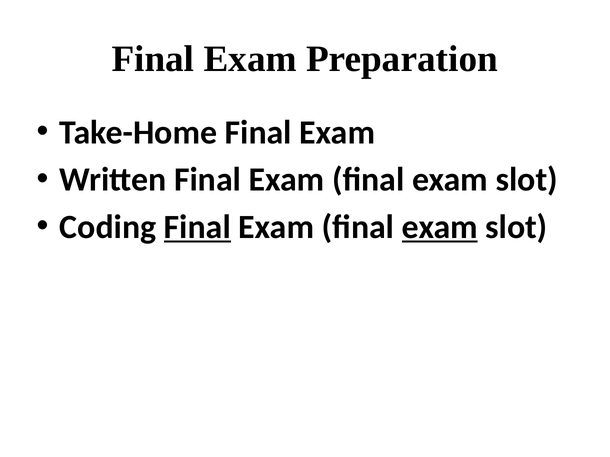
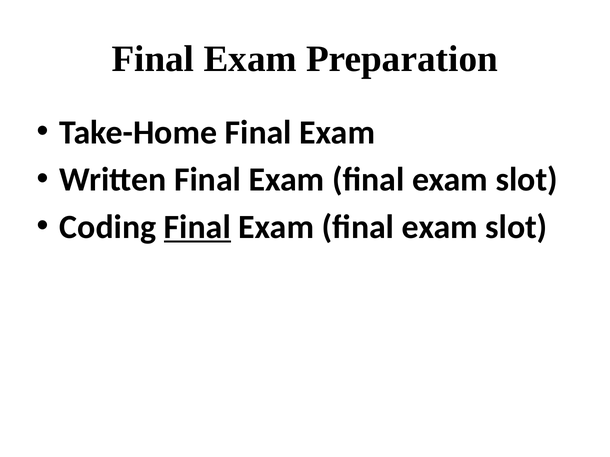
exam underline: present -> none (440, 227)
